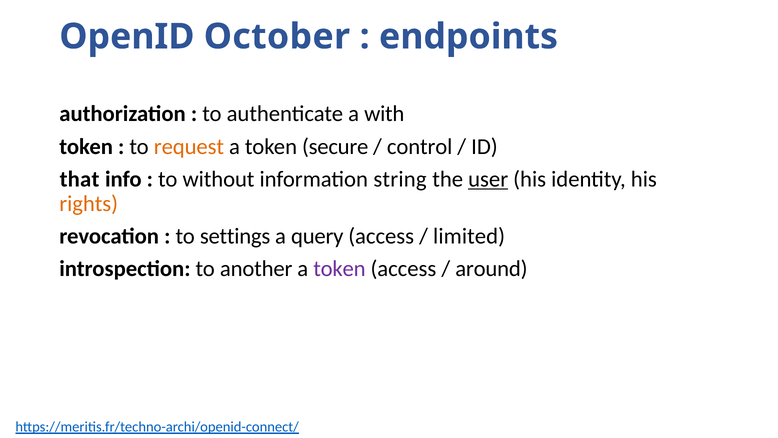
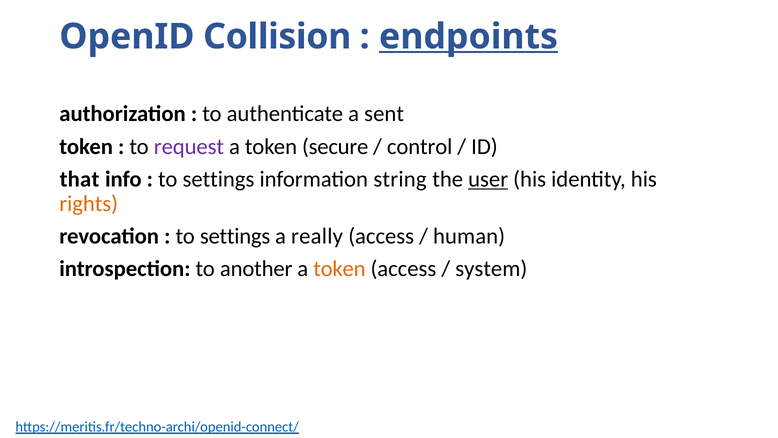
October: October -> Collision (277, 37)
endpoints underline: none -> present (468, 37)
with: with -> sent (384, 114)
request colour: orange -> purple (189, 146)
without: without -> settings (218, 179)
query: query -> really (317, 236)
limited: limited -> human (469, 236)
token colour: purple -> orange (339, 269)
around: around -> system (491, 269)
